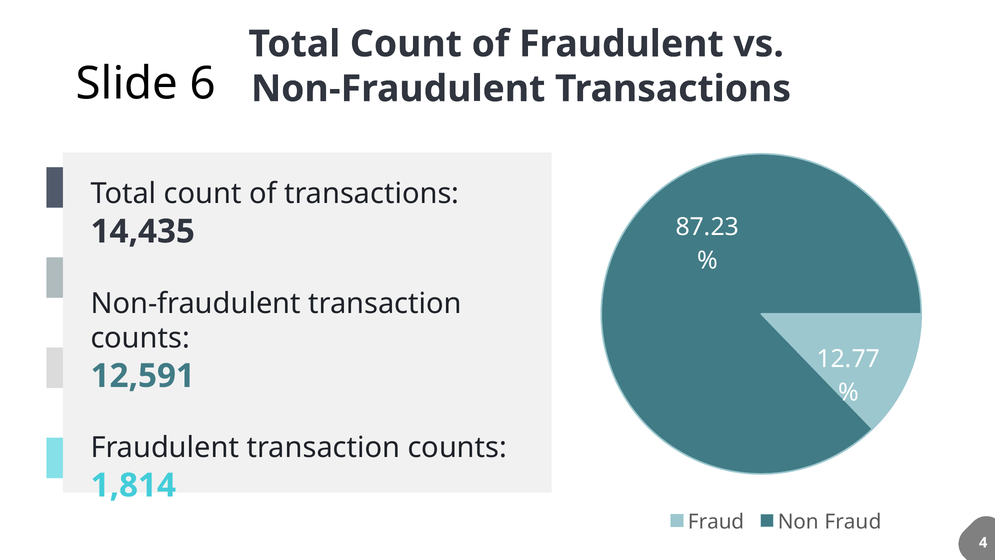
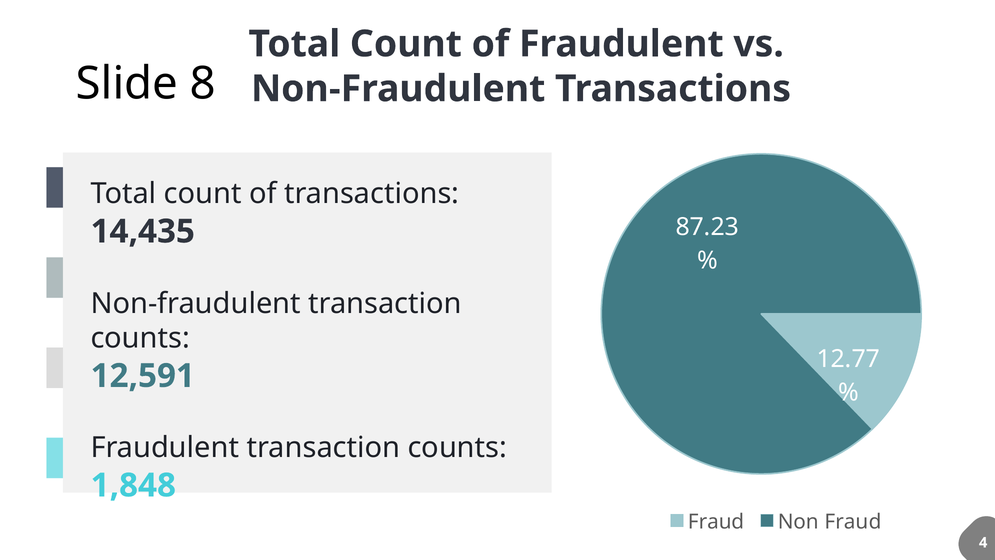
6: 6 -> 8 (203, 84)
1,814: 1,814 -> 1,848 (133, 485)
